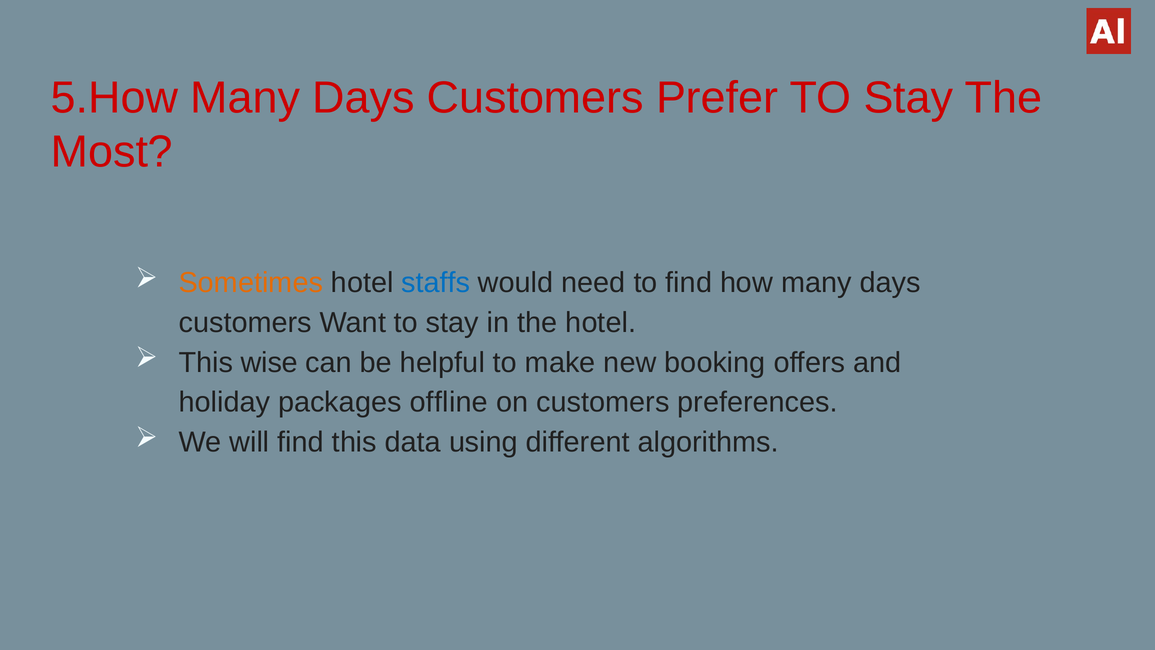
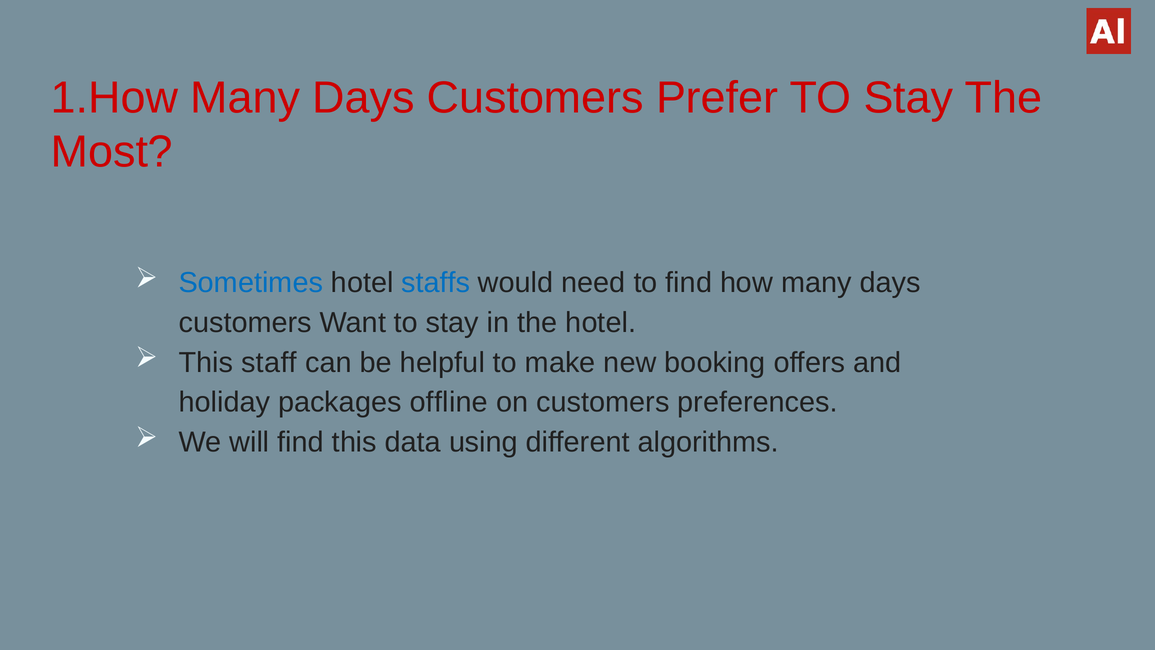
5.How: 5.How -> 1.How (114, 98)
Sometimes colour: orange -> blue (251, 283)
wise: wise -> staff (269, 362)
